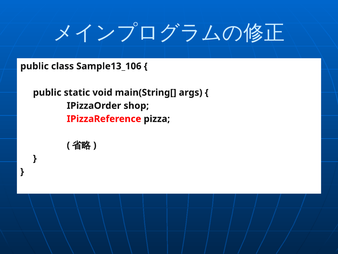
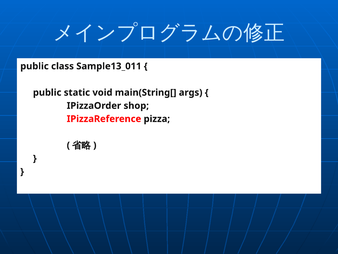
Sample13_106: Sample13_106 -> Sample13_011 (109, 66)
